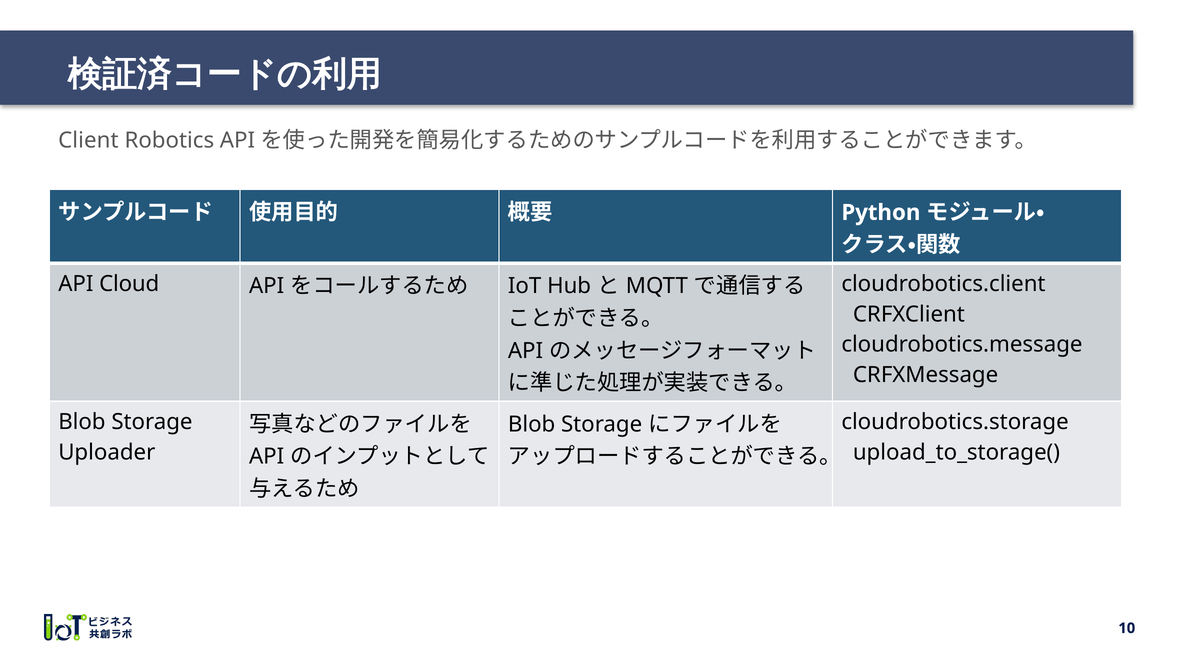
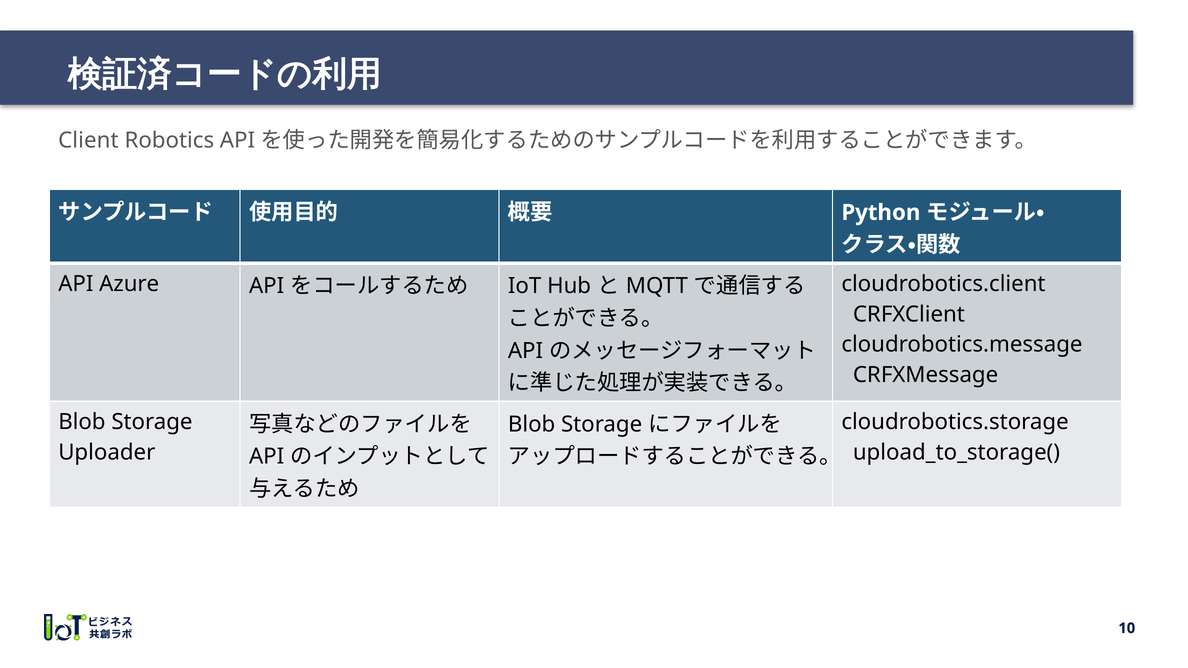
Cloud: Cloud -> Azure (129, 284)
